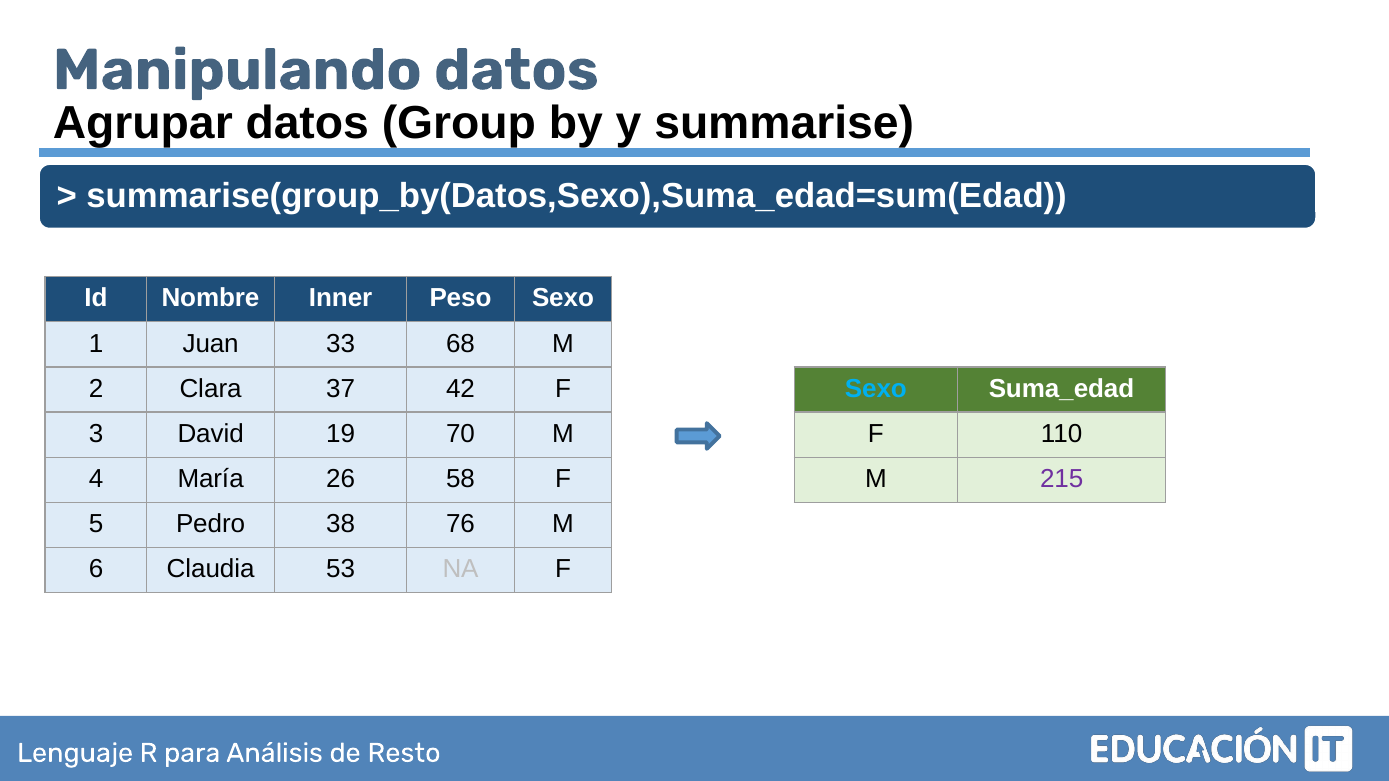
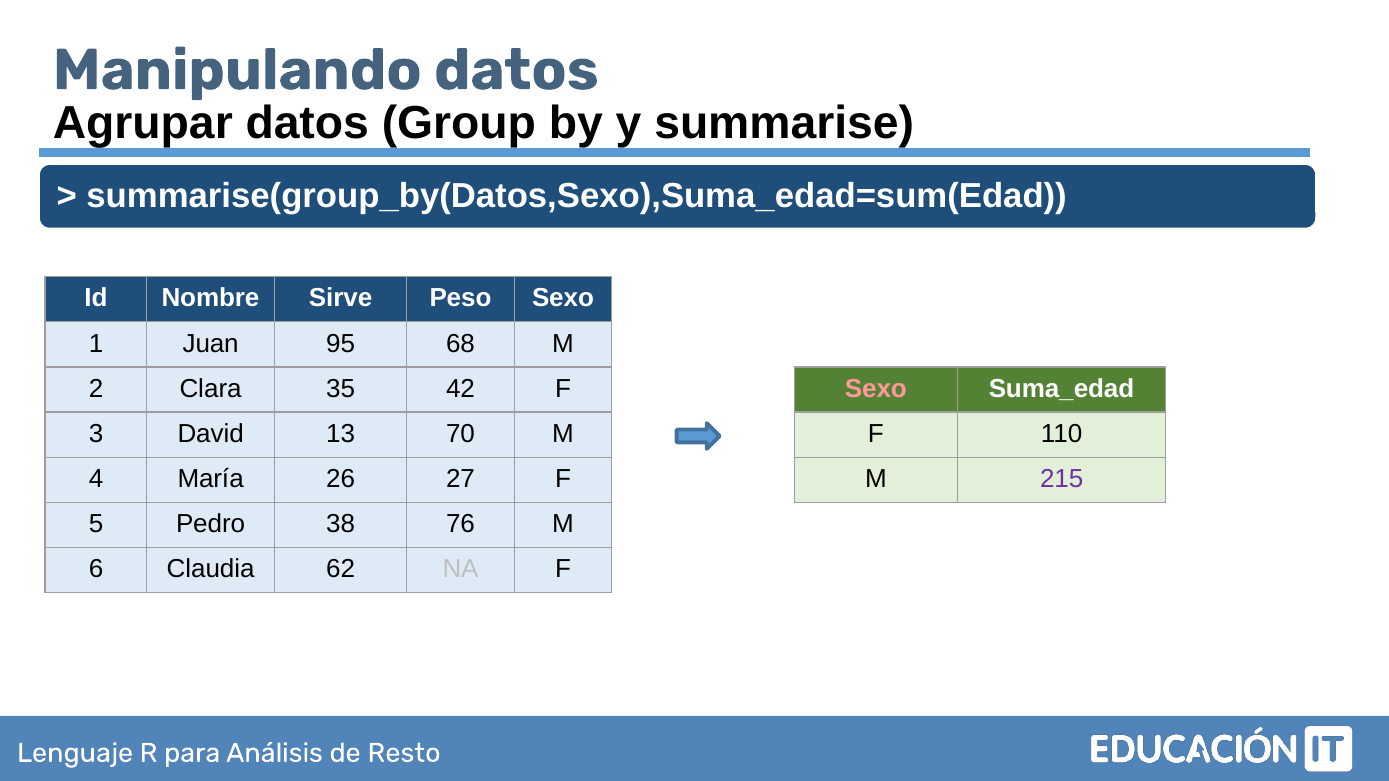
Inner: Inner -> Sirve (341, 298)
33: 33 -> 95 (341, 344)
37: 37 -> 35 (341, 389)
Sexo colour: light blue -> pink (876, 389)
19: 19 -> 13 (341, 434)
58: 58 -> 27 (460, 479)
53: 53 -> 62 (341, 569)
